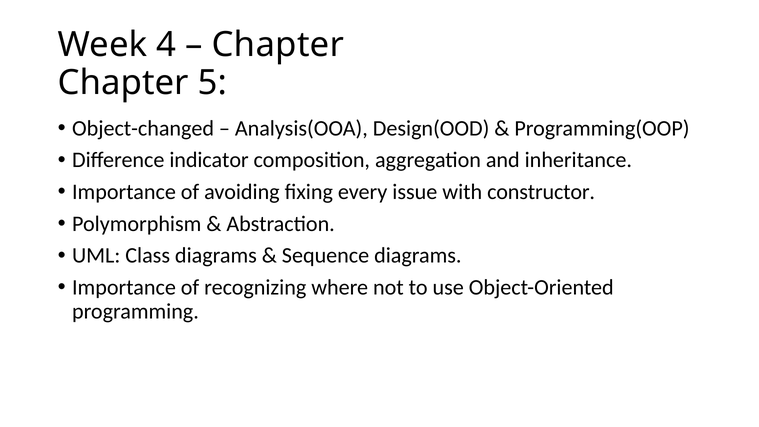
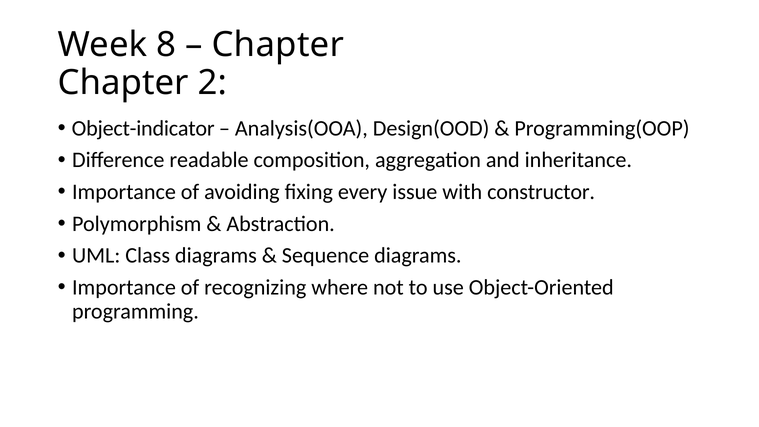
4: 4 -> 8 (166, 45)
5: 5 -> 2 (212, 83)
Object-changed: Object-changed -> Object-indicator (143, 128)
indicator: indicator -> readable (209, 160)
